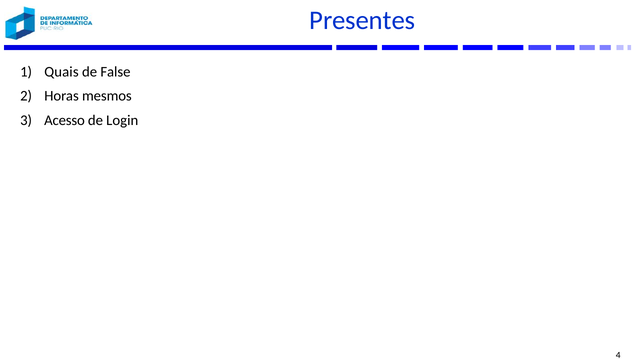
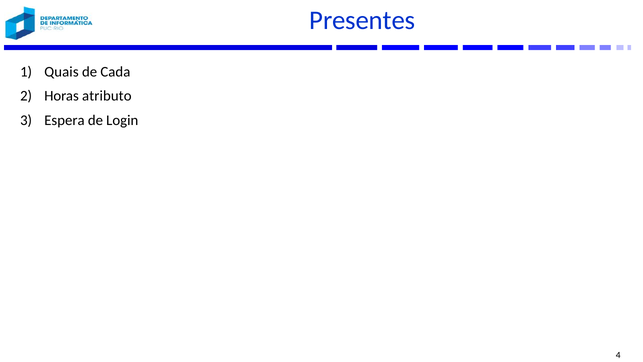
False: False -> Cada (115, 72)
mesmos: mesmos -> atributo (107, 96)
Acesso: Acesso -> Espera (64, 120)
